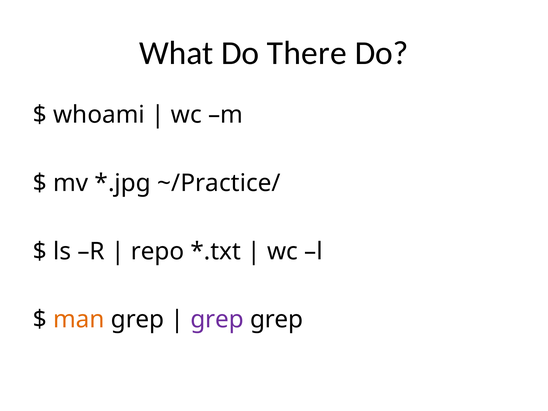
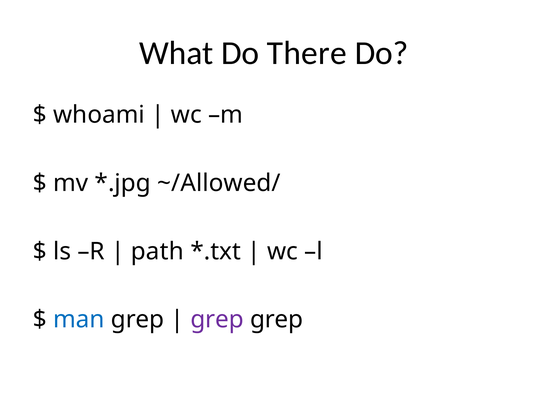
~/Practice/: ~/Practice/ -> ~/Allowed/ (219, 183)
repo: repo -> path (157, 251)
man colour: orange -> blue (79, 320)
